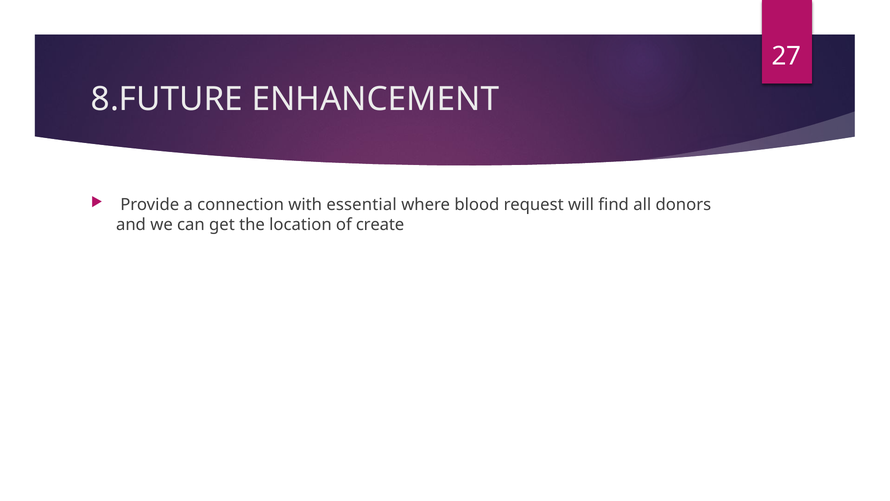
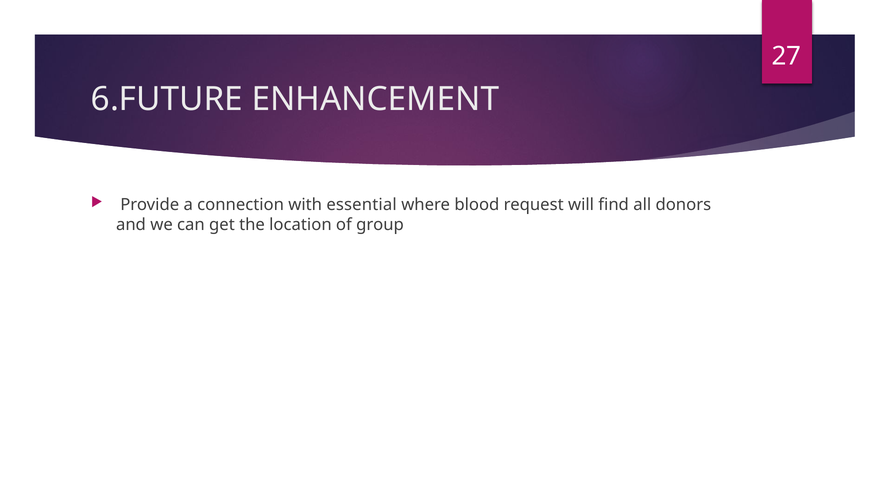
8.FUTURE: 8.FUTURE -> 6.FUTURE (167, 99)
create: create -> group (380, 225)
